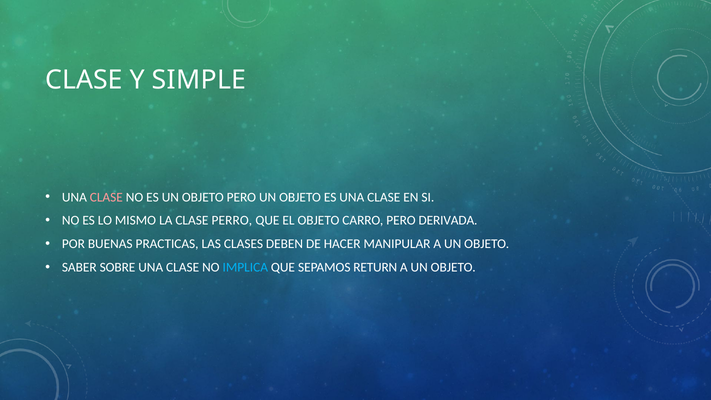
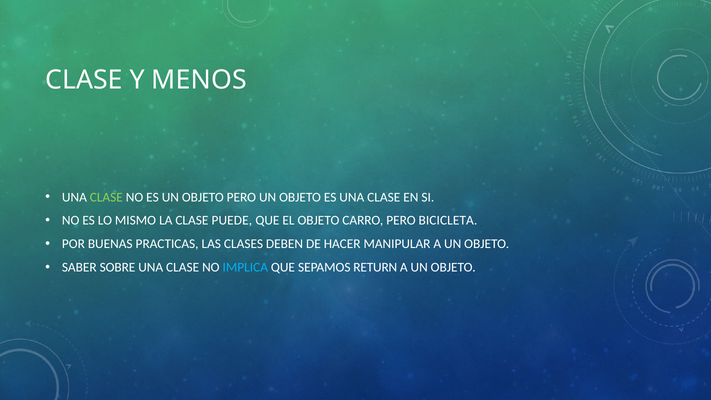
SIMPLE: SIMPLE -> MENOS (199, 80)
CLASE colour: pink -> light green (106, 197)
PERRO: PERRO -> PUEDE (232, 221)
DERIVADA: DERIVADA -> BICICLETA (448, 221)
